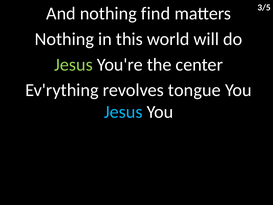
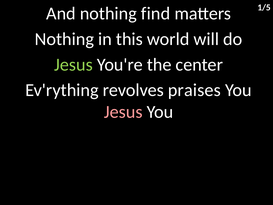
3/5: 3/5 -> 1/5 (264, 7)
tongue: tongue -> praises (194, 90)
Jesus colour: light blue -> pink (123, 112)
